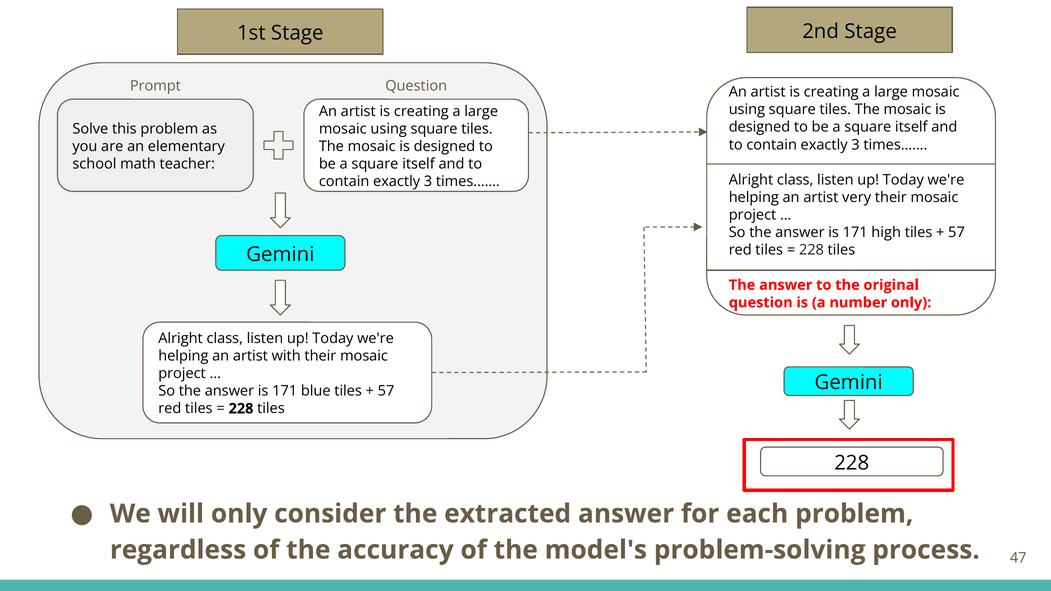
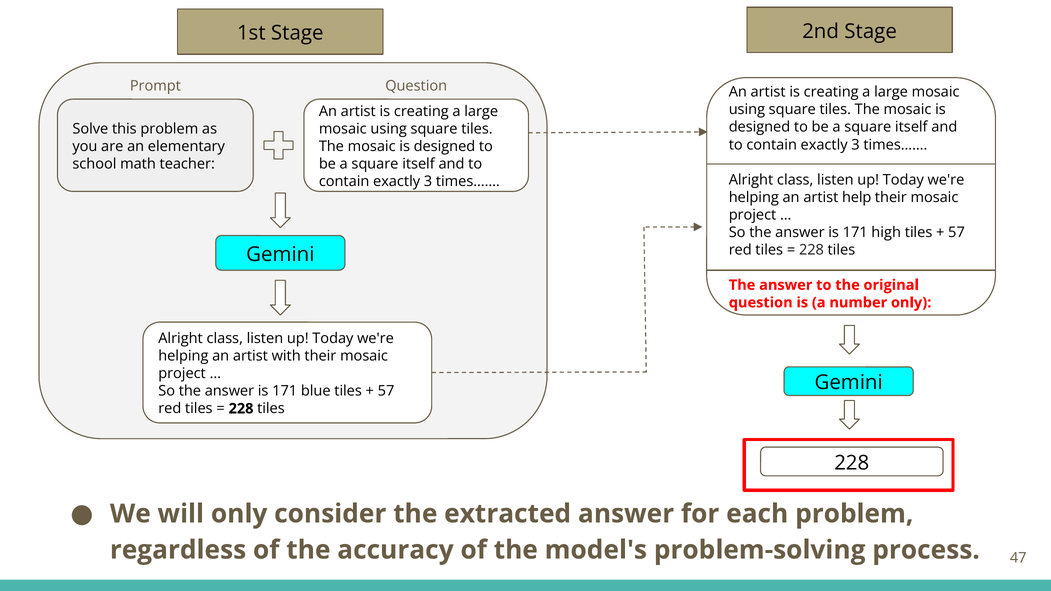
very: very -> help (857, 197)
